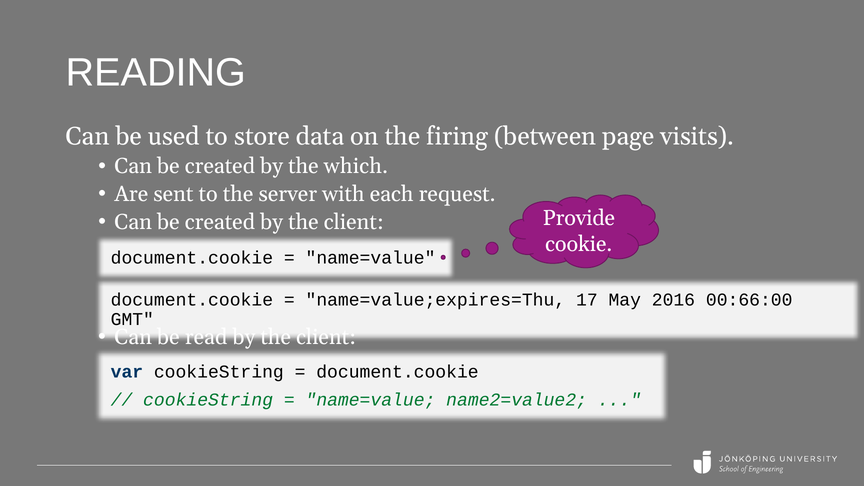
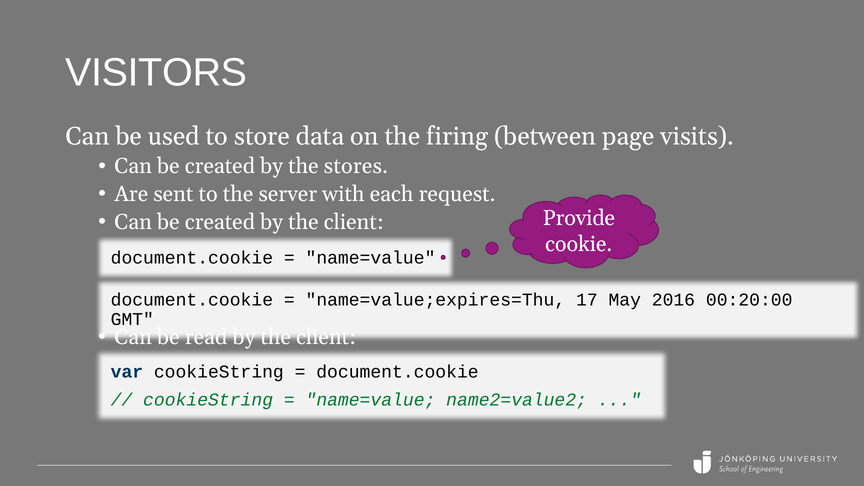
READING: READING -> VISITORS (156, 73)
which: which -> stores (356, 166)
00:66:00: 00:66:00 -> 00:20:00 (749, 300)
